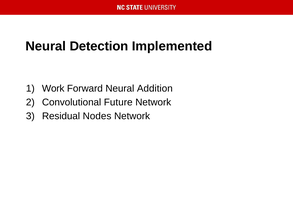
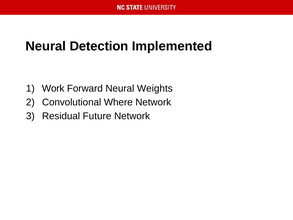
Addition: Addition -> Weights (155, 88)
Future: Future -> Where (118, 102)
Nodes: Nodes -> Future (97, 116)
